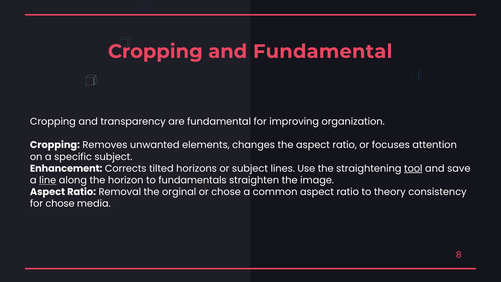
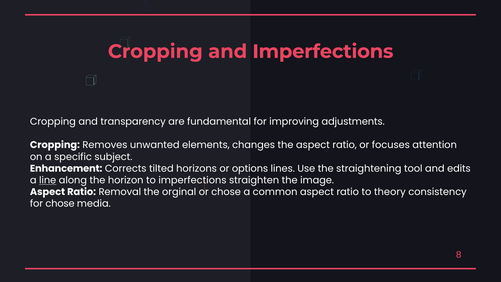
and Fundamental: Fundamental -> Imperfections (323, 51)
organization: organization -> adjustments (353, 122)
or subject: subject -> options (250, 168)
tool underline: present -> none (413, 168)
save: save -> edits (459, 168)
to fundamentals: fundamentals -> imperfections (192, 180)
